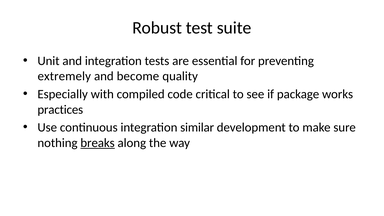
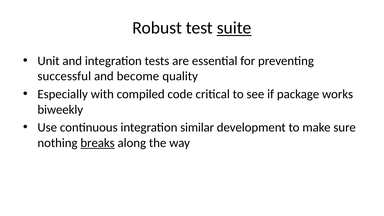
suite underline: none -> present (234, 28)
extremely: extremely -> successful (64, 76)
practices: practices -> biweekly (60, 110)
